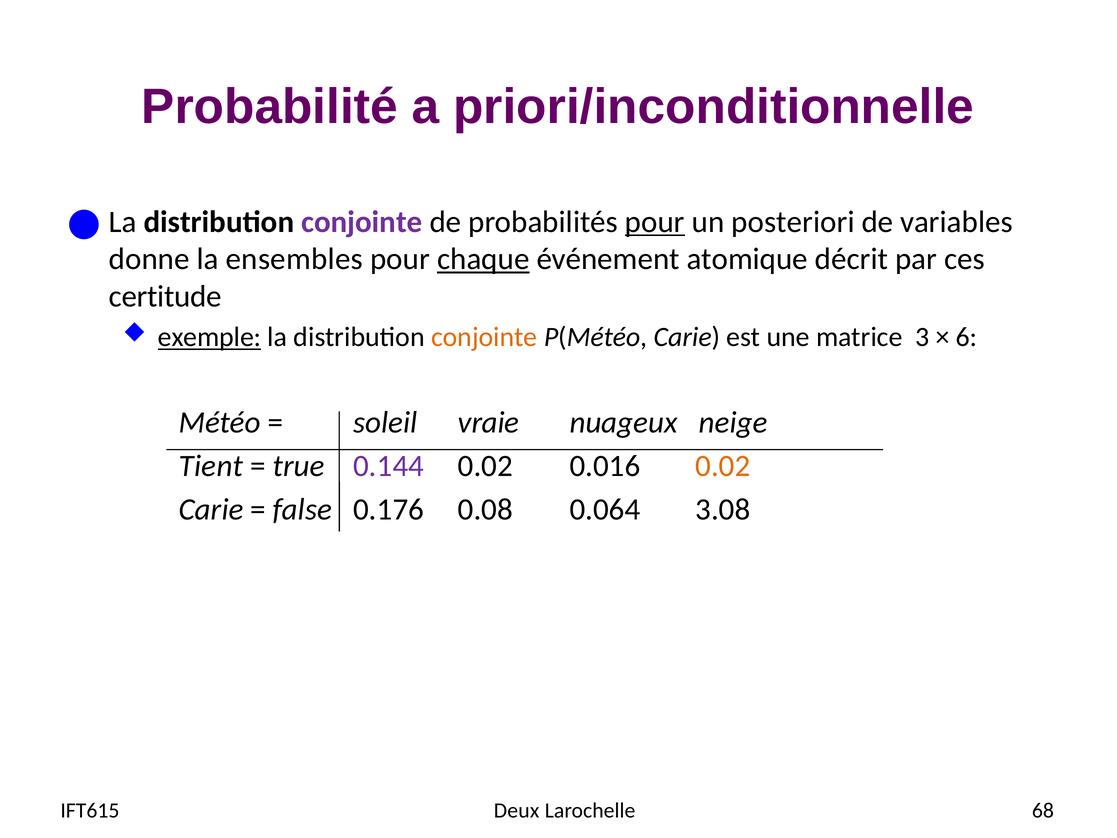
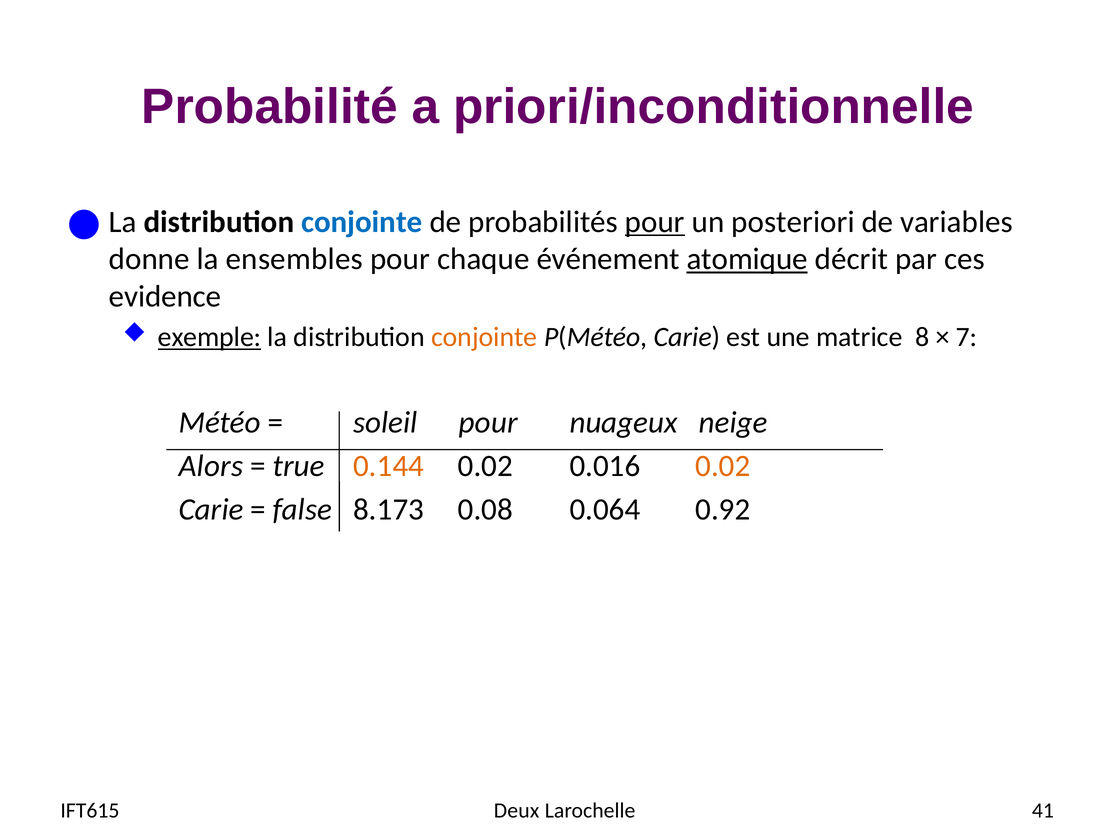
conjointe colour: purple -> blue (362, 222)
chaque underline: present -> none (483, 259)
atomique underline: none -> present (747, 259)
certitude: certitude -> evidence (165, 296)
3: 3 -> 8 (922, 337)
6: 6 -> 7 (967, 337)
soleil vraie: vraie -> pour (488, 422)
Tient: Tient -> Alors (211, 466)
0.144 colour: purple -> orange (389, 466)
0.176: 0.176 -> 8.173 (389, 509)
3.08: 3.08 -> 0.92 (723, 509)
68: 68 -> 41 (1043, 810)
